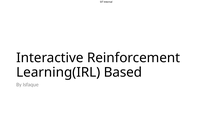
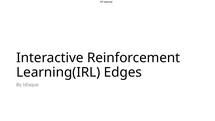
Based: Based -> Edges (123, 72)
